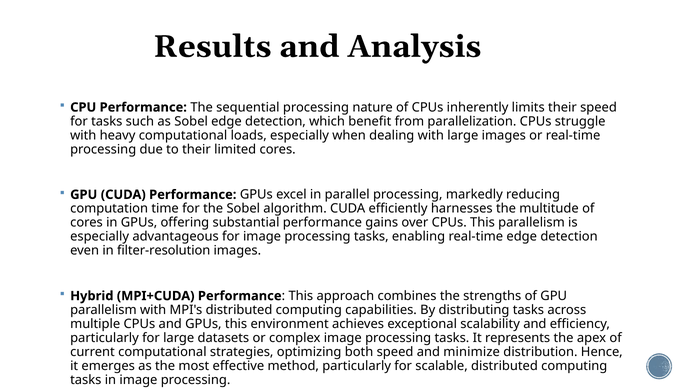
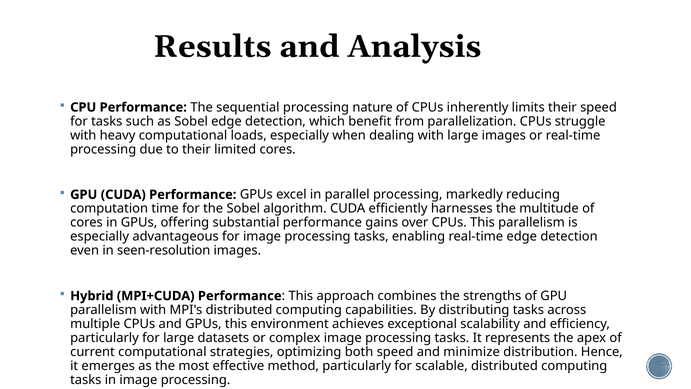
filter-resolution: filter-resolution -> seen-resolution (164, 250)
